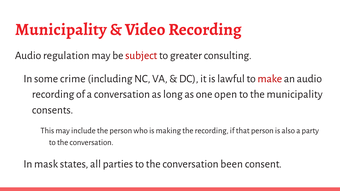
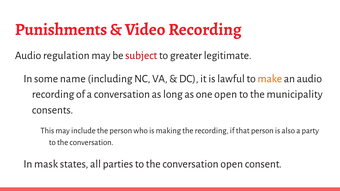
Municipality: Municipality -> Punishments (61, 29)
consulting: consulting -> legitimate (228, 55)
crime: crime -> name (73, 79)
make colour: red -> orange (270, 79)
conversation been: been -> open (232, 164)
